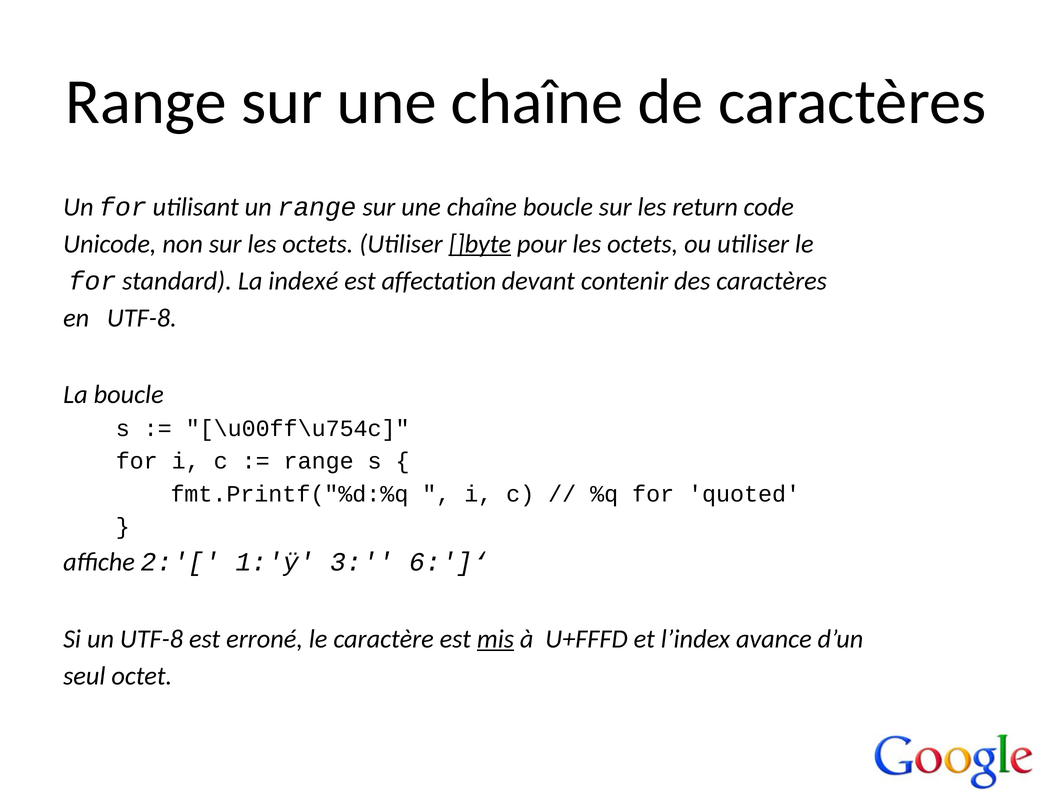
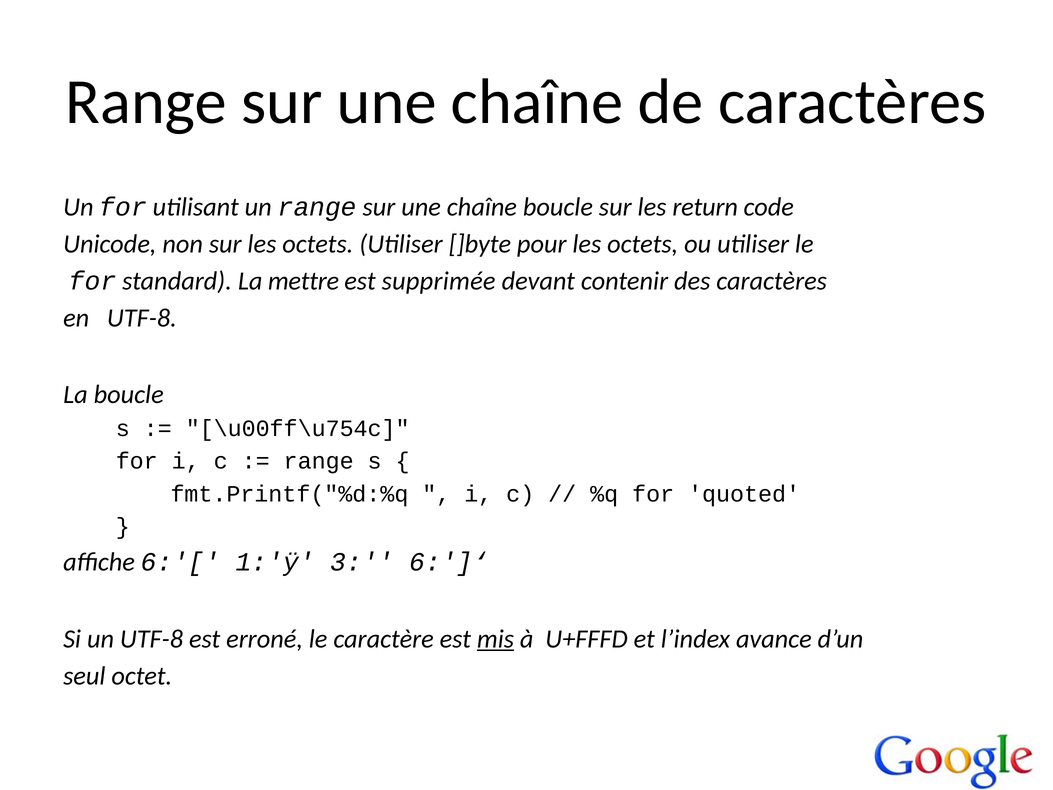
]byte underline: present -> none (480, 244)
indexé: indexé -> mettre (304, 281)
affectation: affectation -> supprimée (439, 281)
2:'[: 2:'[ -> 6:'[ (180, 562)
